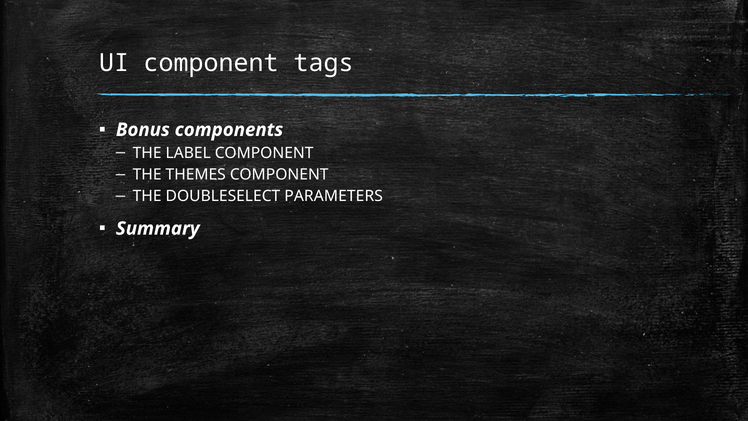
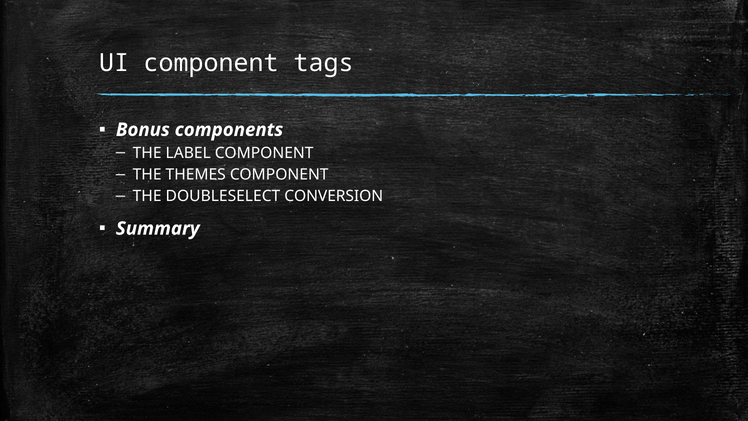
PARAMETERS: PARAMETERS -> CONVERSION (334, 196)
